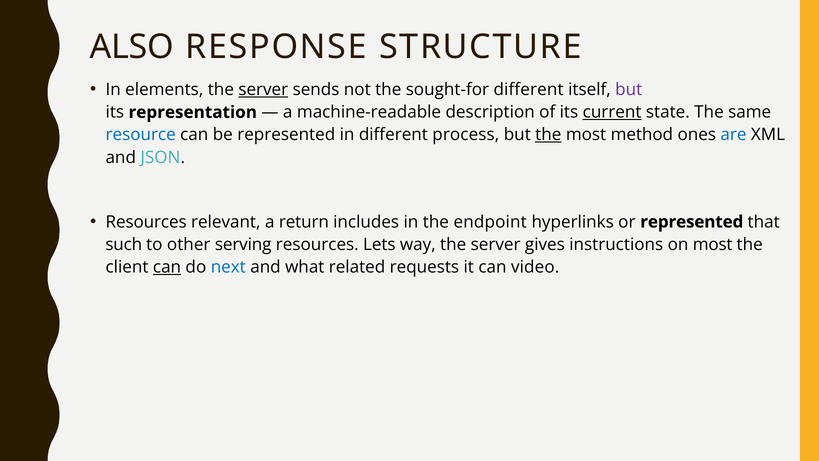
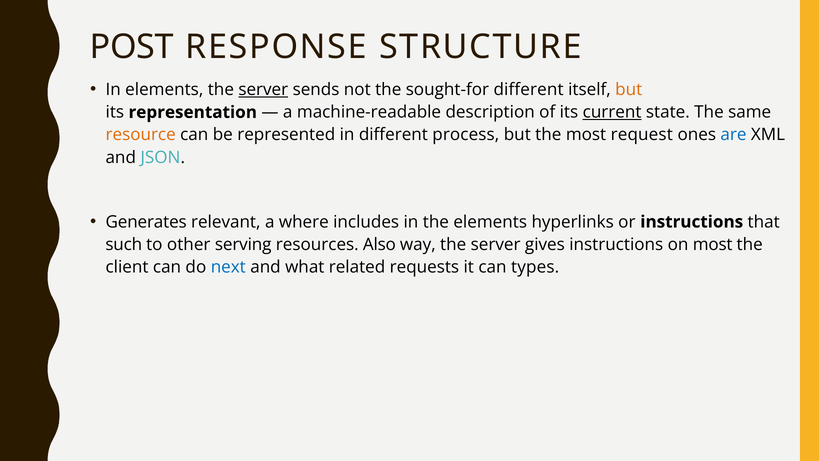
ALSO: ALSO -> POST (132, 47)
but colour: purple -> orange (629, 90)
resource colour: blue -> orange (141, 135)
the underline: present -> none (548, 135)
method: method -> request (642, 135)
Resources: Resources -> Generates (146, 222)
return: return -> where (304, 222)
the endpoint: endpoint -> elements (490, 222)
or represented: represented -> instructions (692, 222)
Lets: Lets -> Also (379, 244)
can underline: present -> none (167, 267)
video: video -> types (535, 267)
